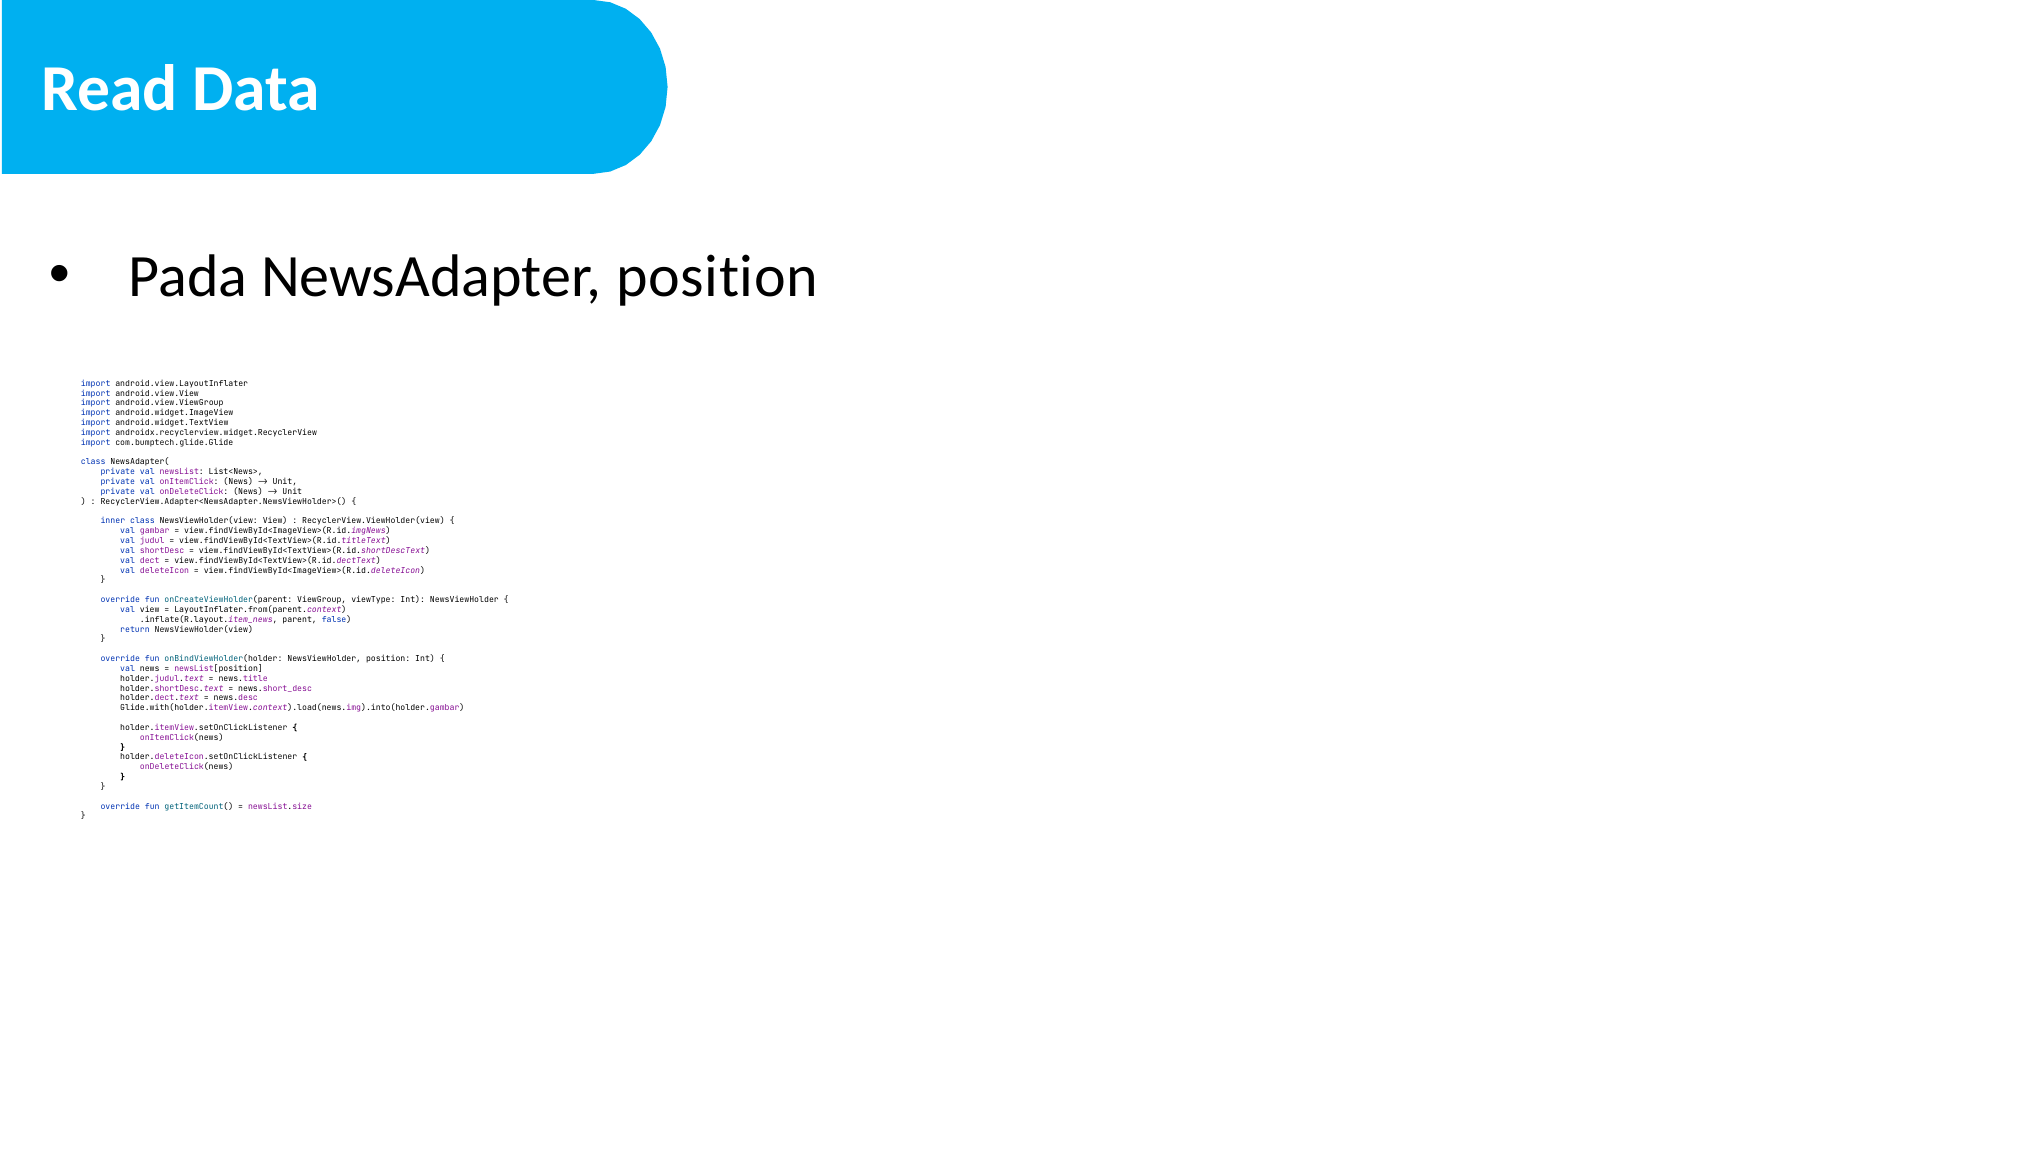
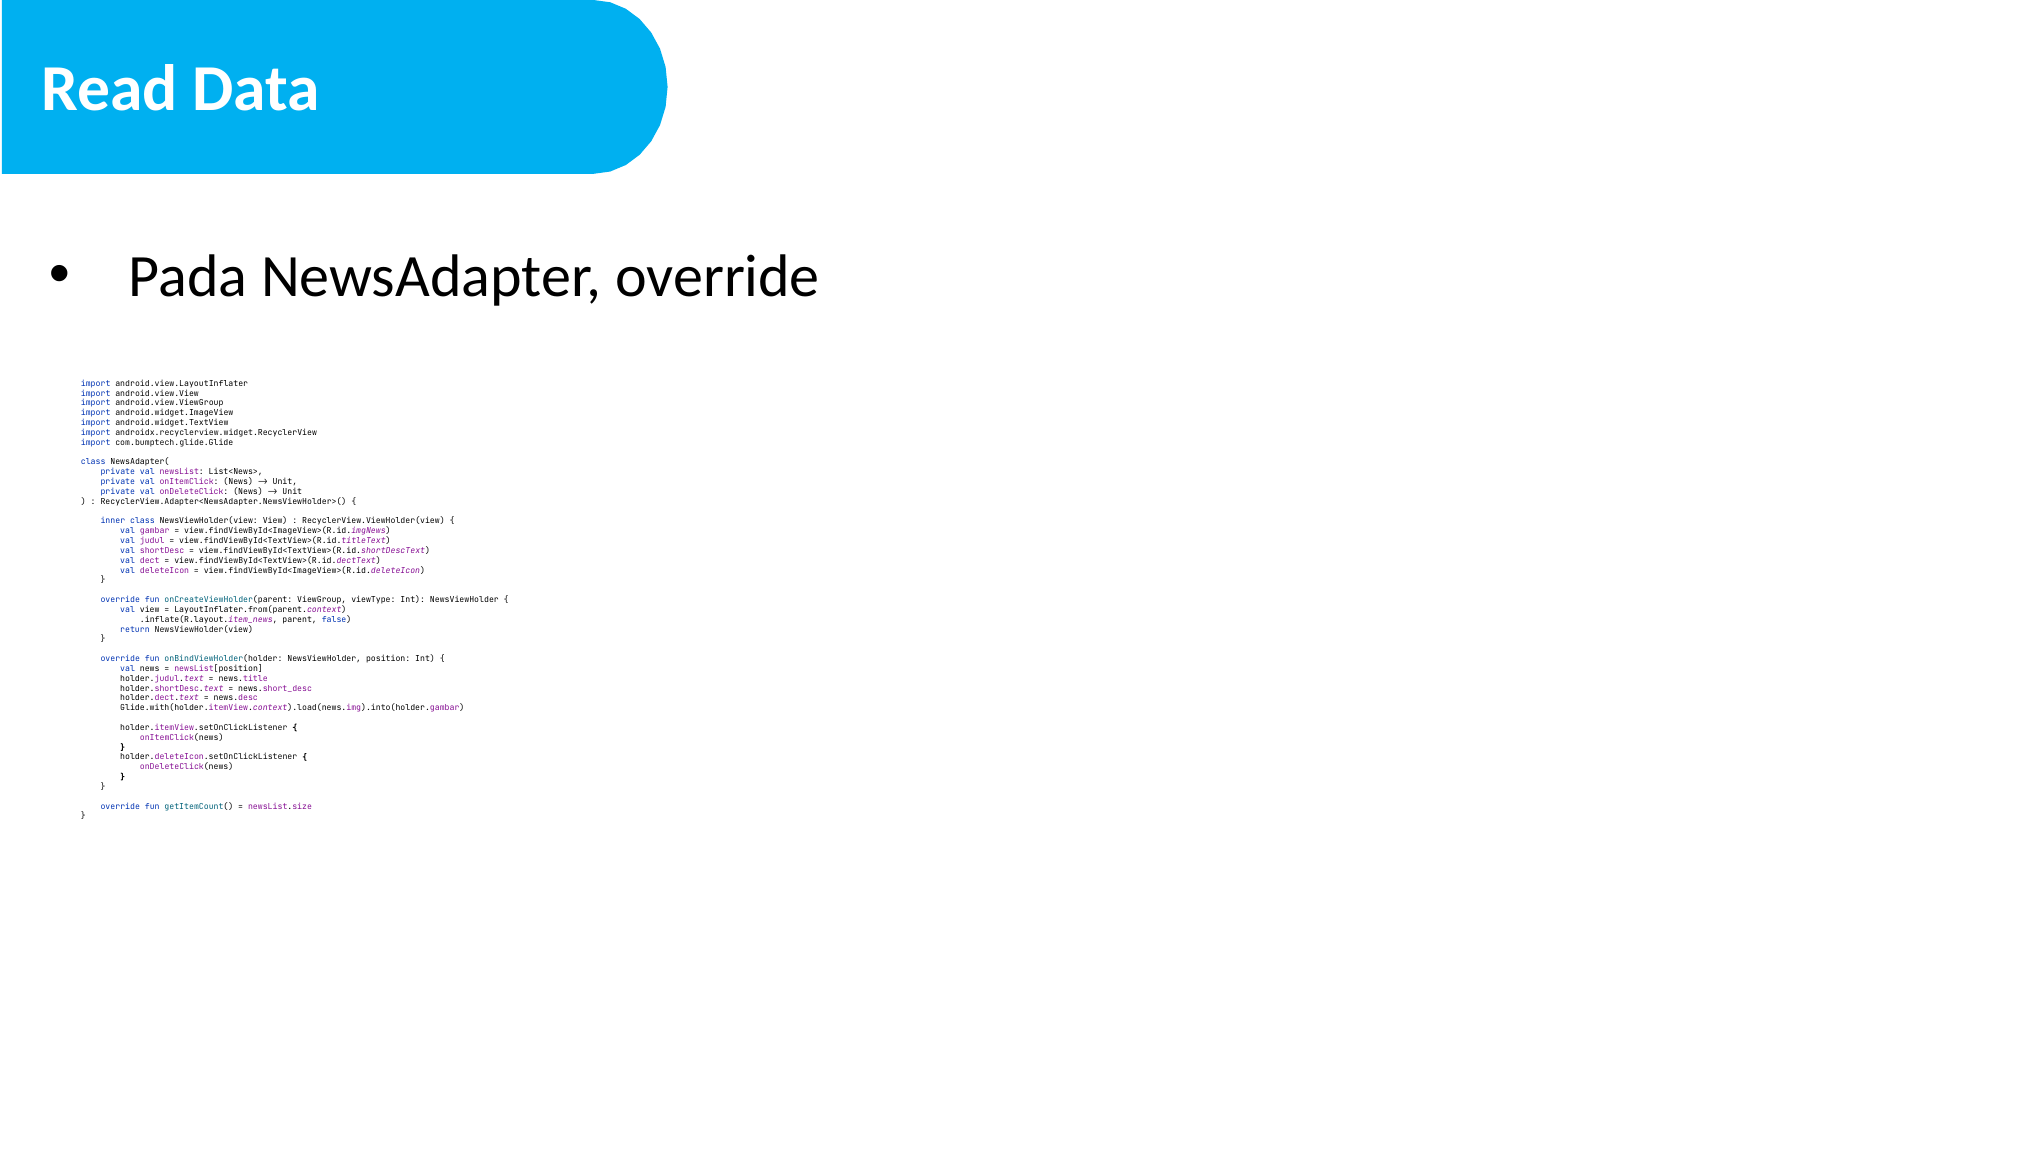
NewsAdapter position: position -> override (717, 277)
